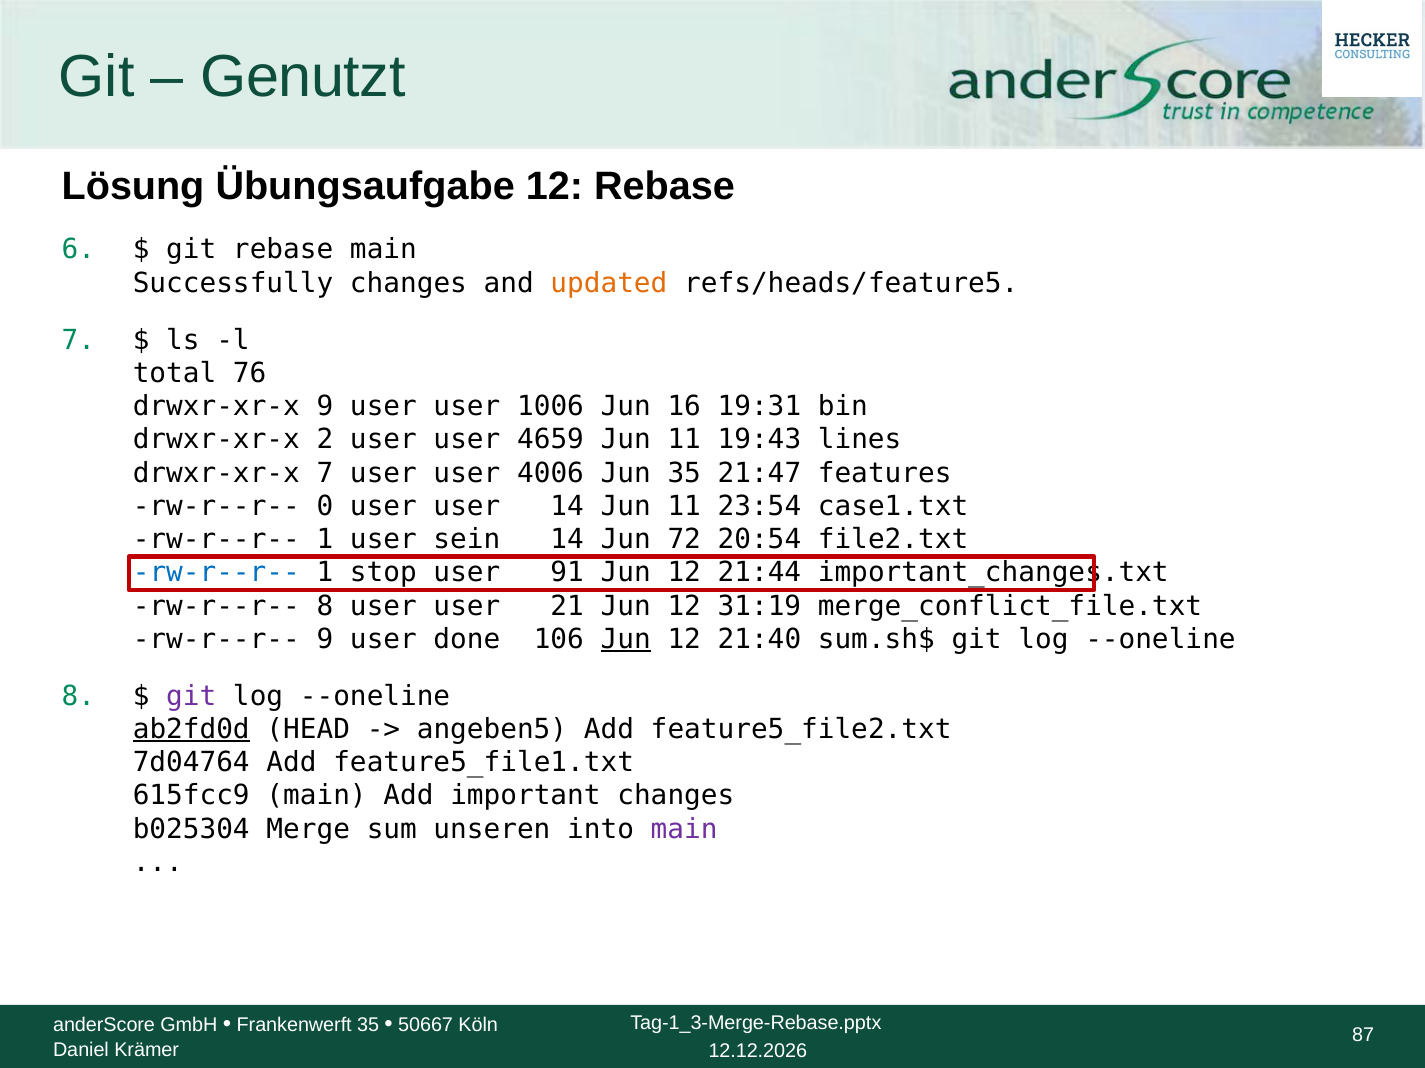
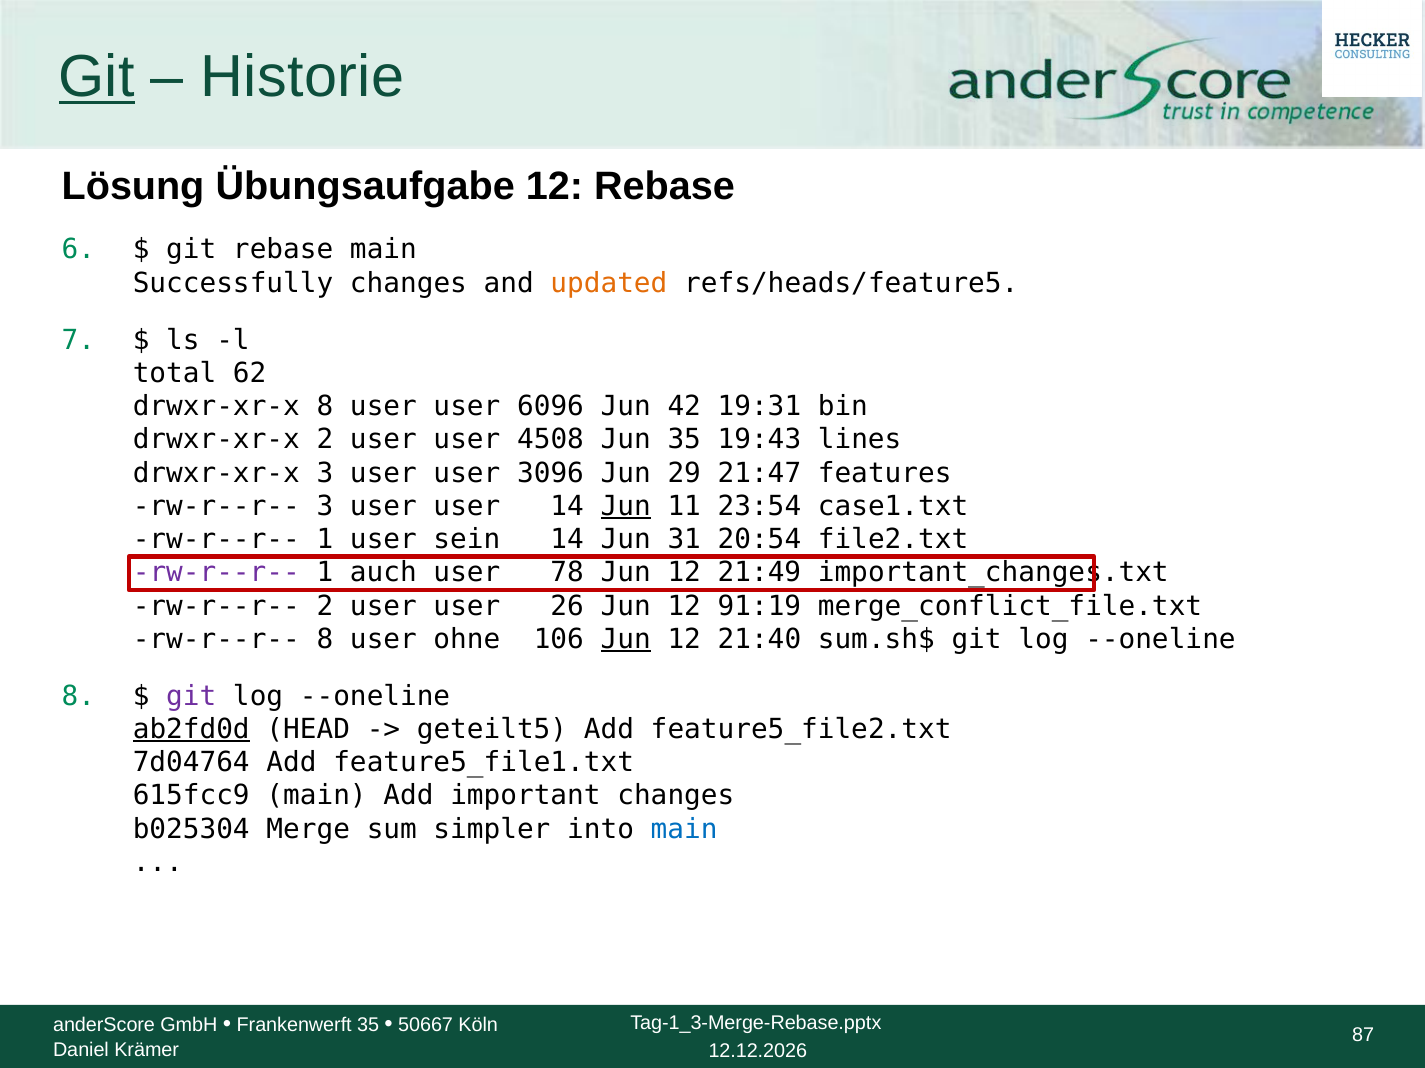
Git underline: none -> present (97, 77)
Genutzt: Genutzt -> Historie (303, 77)
76: 76 -> 62 (250, 373)
drwxr-xr-x 9: 9 -> 8 (325, 407)
1006: 1006 -> 6096 (551, 407)
16: 16 -> 42 (684, 407)
4659: 4659 -> 4508 (551, 440)
11: 11 -> 35 (684, 440)
drwxr-xr-x 7: 7 -> 3 (325, 473)
4006: 4006 -> 3096 (551, 473)
Jun 35: 35 -> 29 (684, 473)
rw-r--r-- 0: 0 -> 3 (325, 506)
Jun underline: none -> present (626, 506)
72: 72 -> 31 (684, 540)
rw-r--r-- colour: blue -> purple (216, 573)
stop: stop -> auch (383, 573)
91: 91 -> 78 (567, 573)
21:44: 21:44 -> 21:49 (759, 573)
rw-r--r-- 8: 8 -> 2 (325, 606)
21: 21 -> 26 (567, 606)
31:19: 31:19 -> 91:19 (759, 606)
rw-r--r-- 9: 9 -> 8 (325, 640)
done: done -> ohne (467, 640)
angeben5: angeben5 -> geteilt5 (492, 730)
unseren: unseren -> simpler (492, 830)
main colour: purple -> blue (684, 830)
